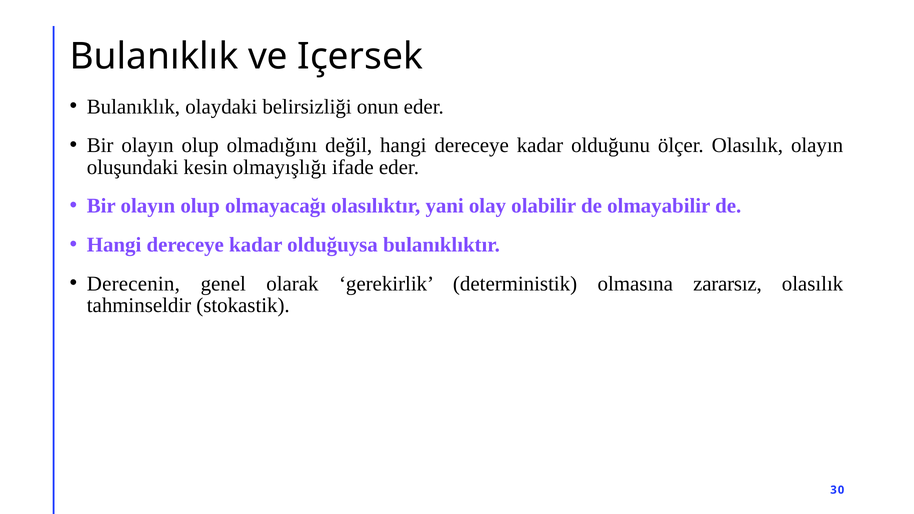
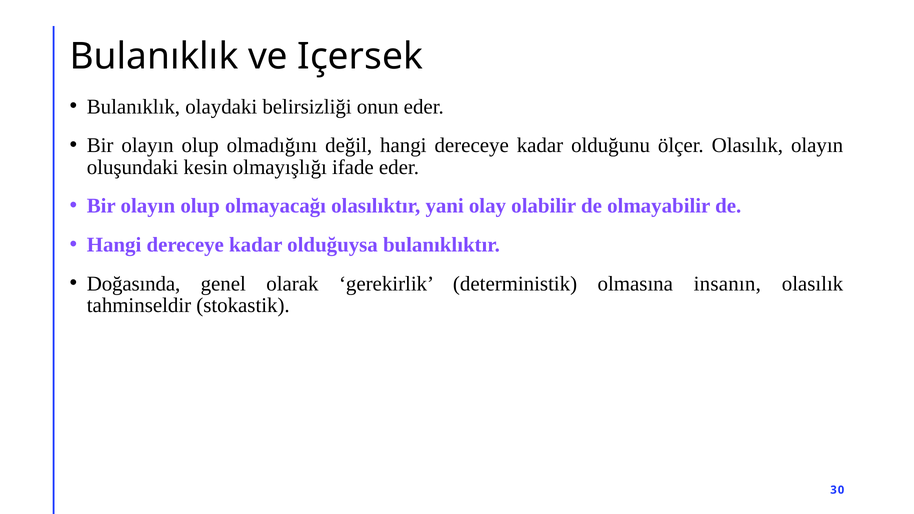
Derecenin: Derecenin -> Doğasında (134, 284)
zararsız: zararsız -> insanın (727, 284)
